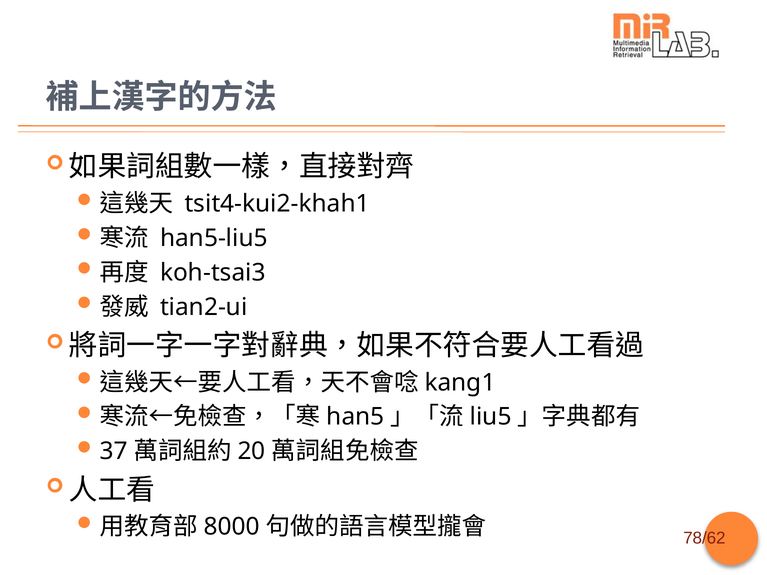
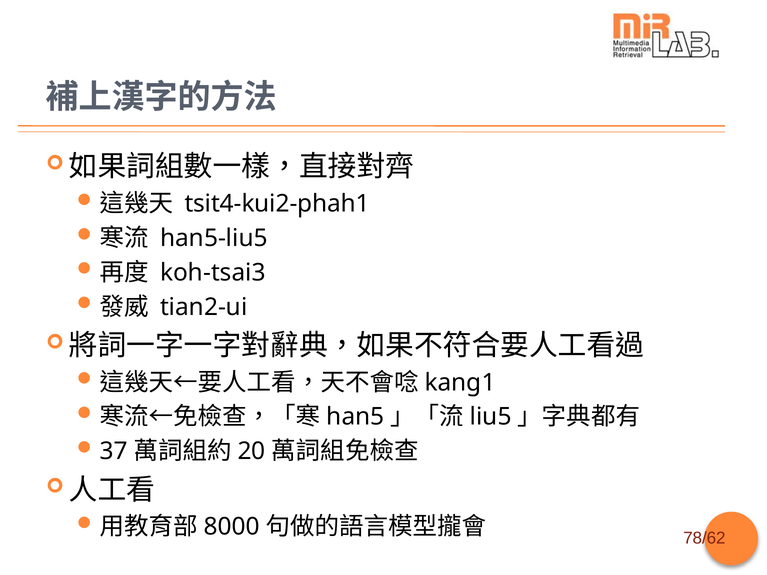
tsit4-kui2-khah1: tsit4-kui2-khah1 -> tsit4-kui2-phah1 (277, 204)
